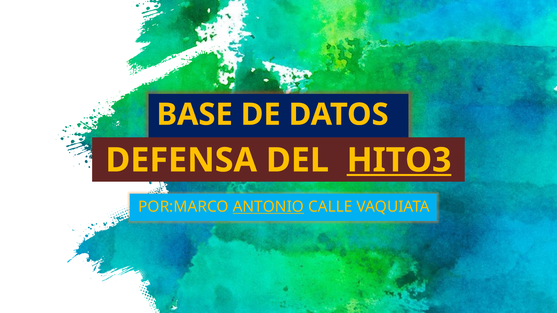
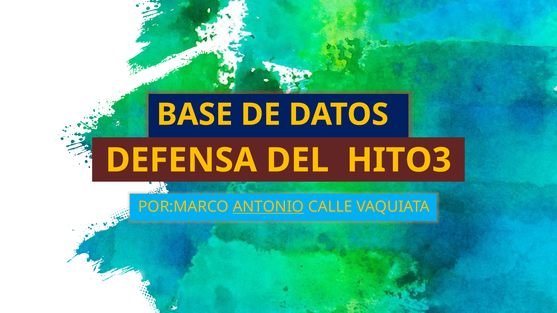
HITO3 underline: present -> none (399, 160)
